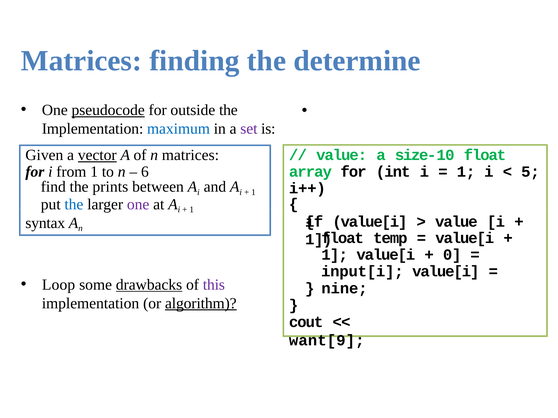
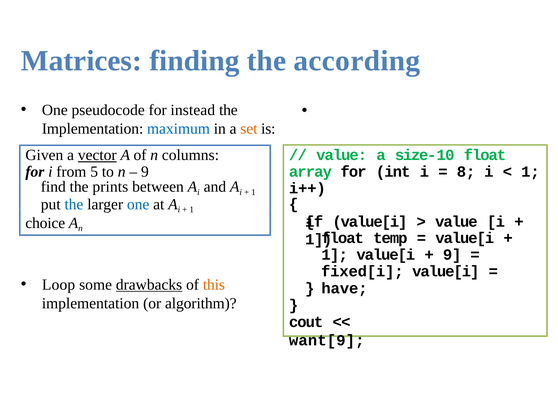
determine: determine -> according (357, 61)
pseudocode underline: present -> none (108, 110)
outside: outside -> instead (193, 110)
set colour: purple -> orange (249, 129)
n matrices: matrices -> columns (190, 155)
from 1: 1 -> 5 (94, 172)
6: 6 -> 9 (145, 172)
1: 1 -> 8 (466, 172)
5: 5 -> 1 (530, 172)
one colour: purple -> blue (138, 205)
syntax: syntax -> choice (45, 223)
0: 0 -> 9 (452, 255)
input[i: input[i -> fixed[i (362, 272)
this colour: purple -> orange (214, 285)
nine: nine -> have (344, 289)
algorithm underline: present -> none (201, 304)
